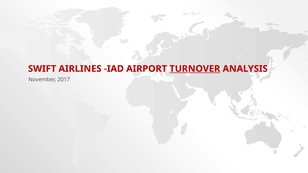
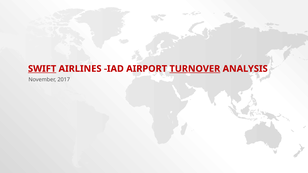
SWIFT underline: none -> present (42, 69)
